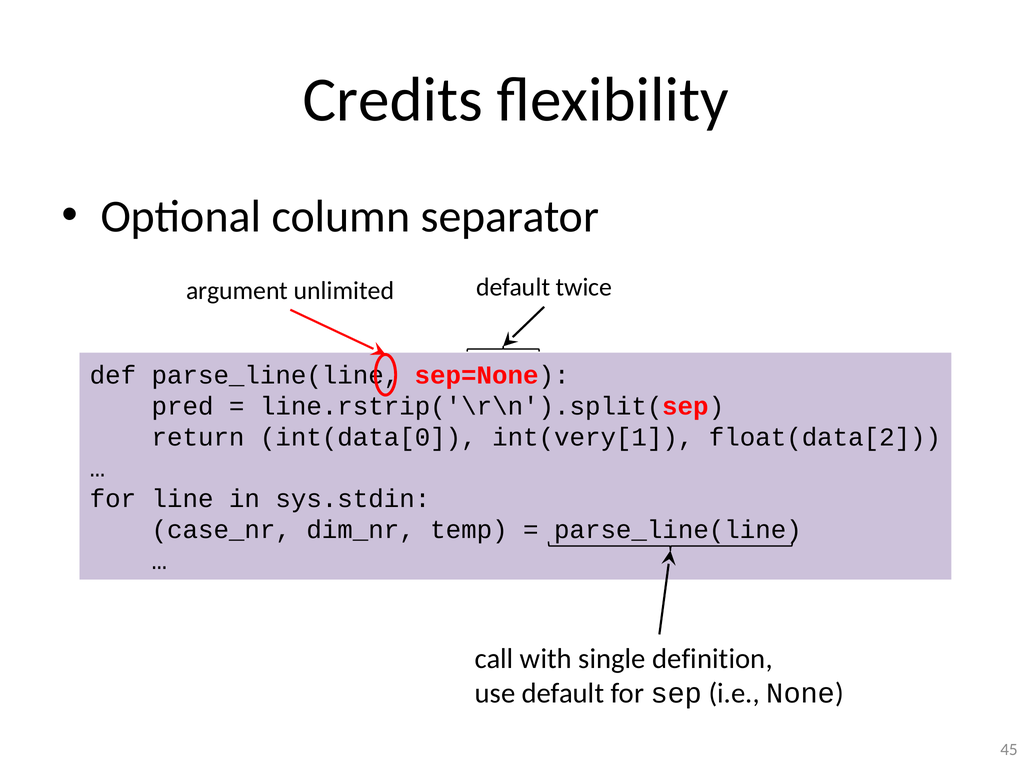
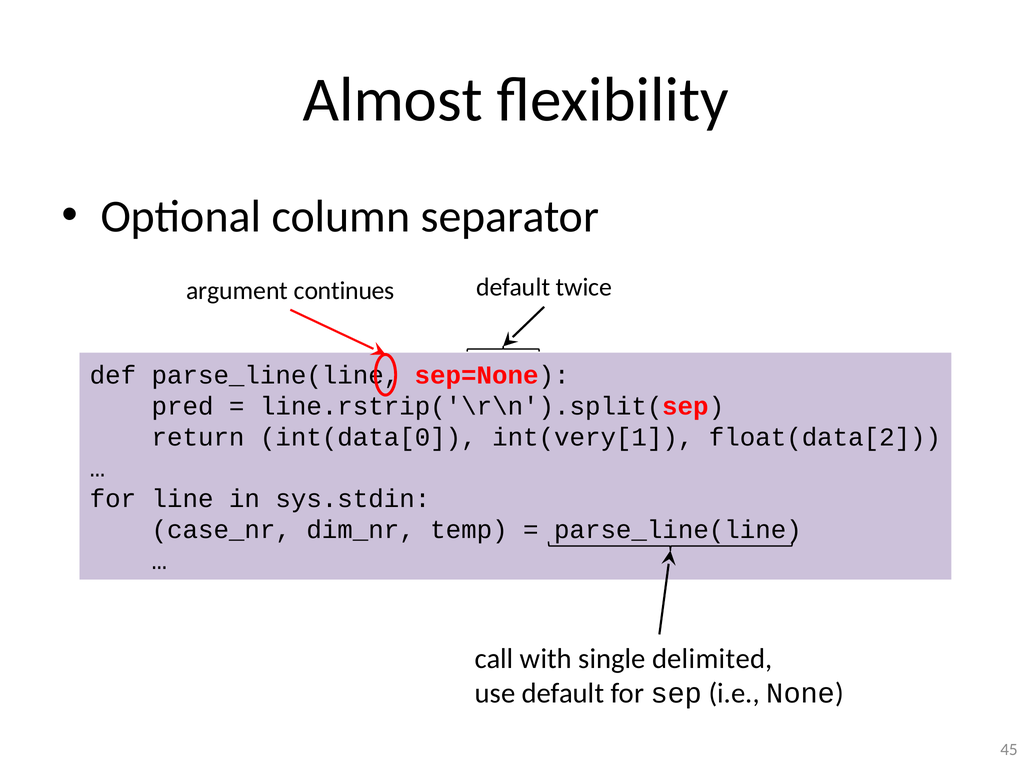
Credits: Credits -> Almost (393, 100)
unlimited: unlimited -> continues (344, 291)
definition: definition -> delimited (712, 659)
